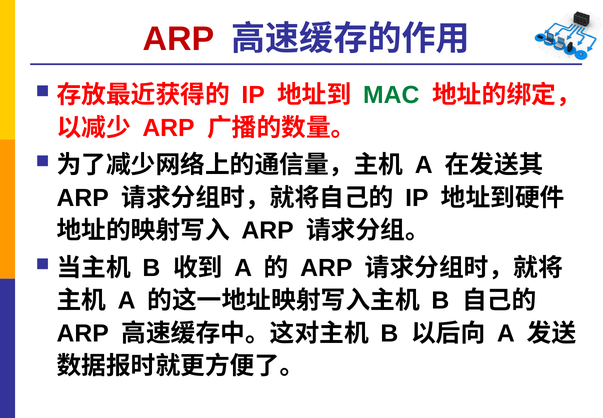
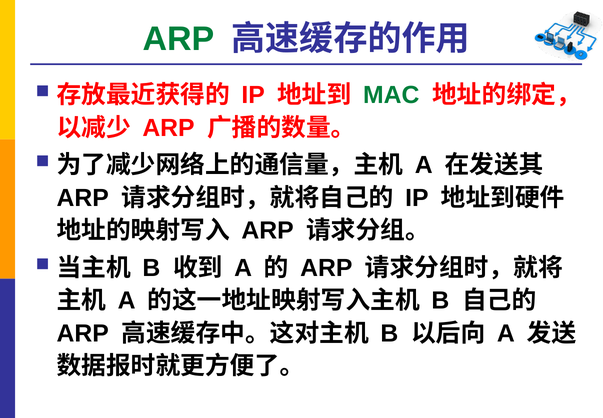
ARP colour: red -> green (178, 39)
